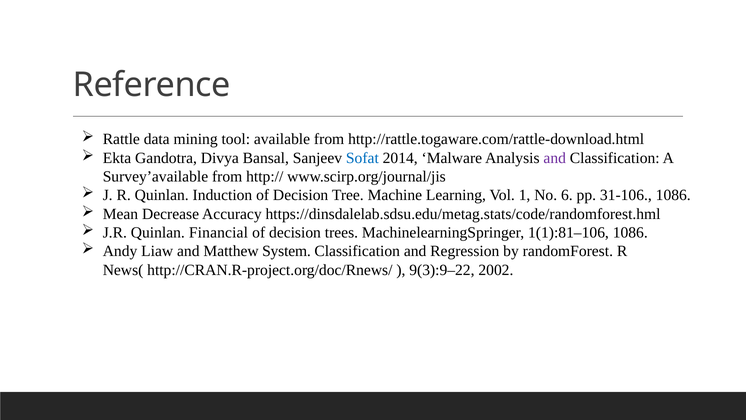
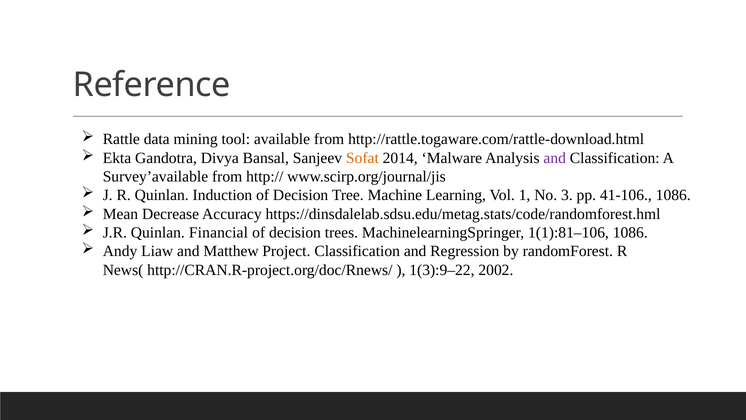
Sofat colour: blue -> orange (362, 158)
6: 6 -> 3 (567, 195)
31-106: 31-106 -> 41-106 (626, 195)
System: System -> Project (286, 251)
9(3):9–22: 9(3):9–22 -> 1(3):9–22 (442, 270)
